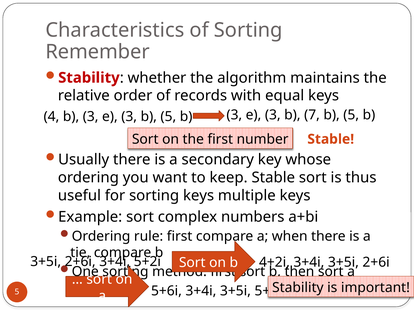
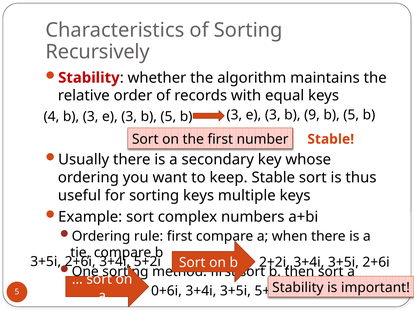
Remember: Remember -> Recursively (98, 52)
7: 7 -> 9 (312, 115)
4+2i: 4+2i -> 2+2i (274, 262)
5+6i: 5+6i -> 0+6i (166, 291)
